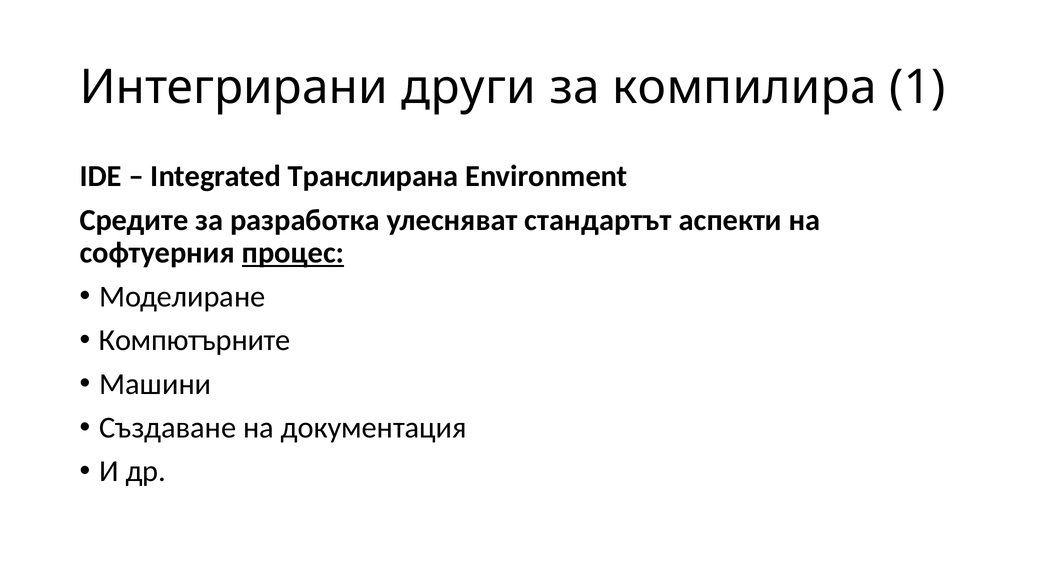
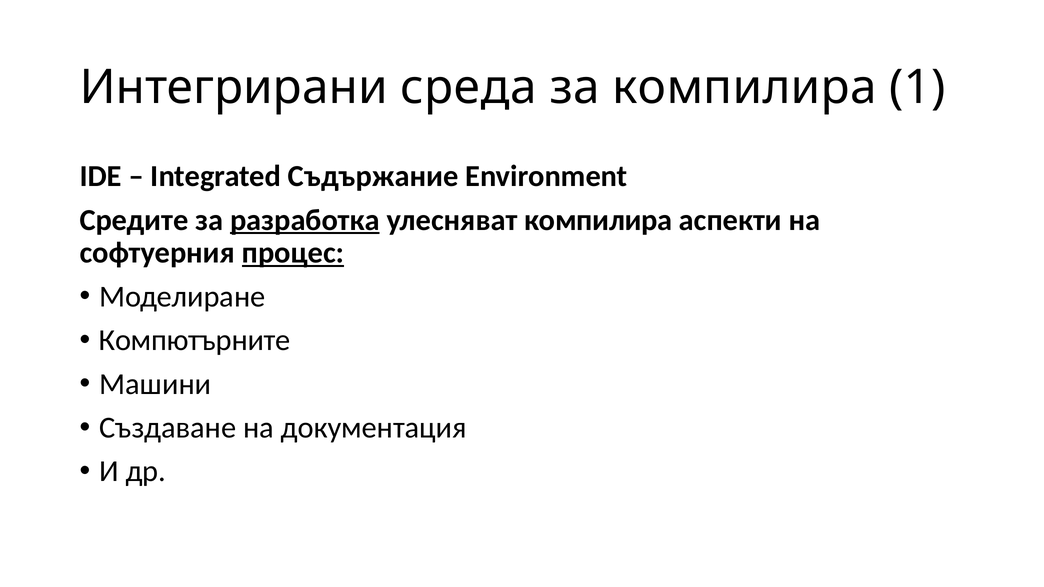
други: други -> среда (469, 88)
Транслирана: Транслирана -> Съдържание (373, 176)
разработка underline: none -> present (305, 220)
улесняват стандартът: стандартът -> компилира (598, 220)
